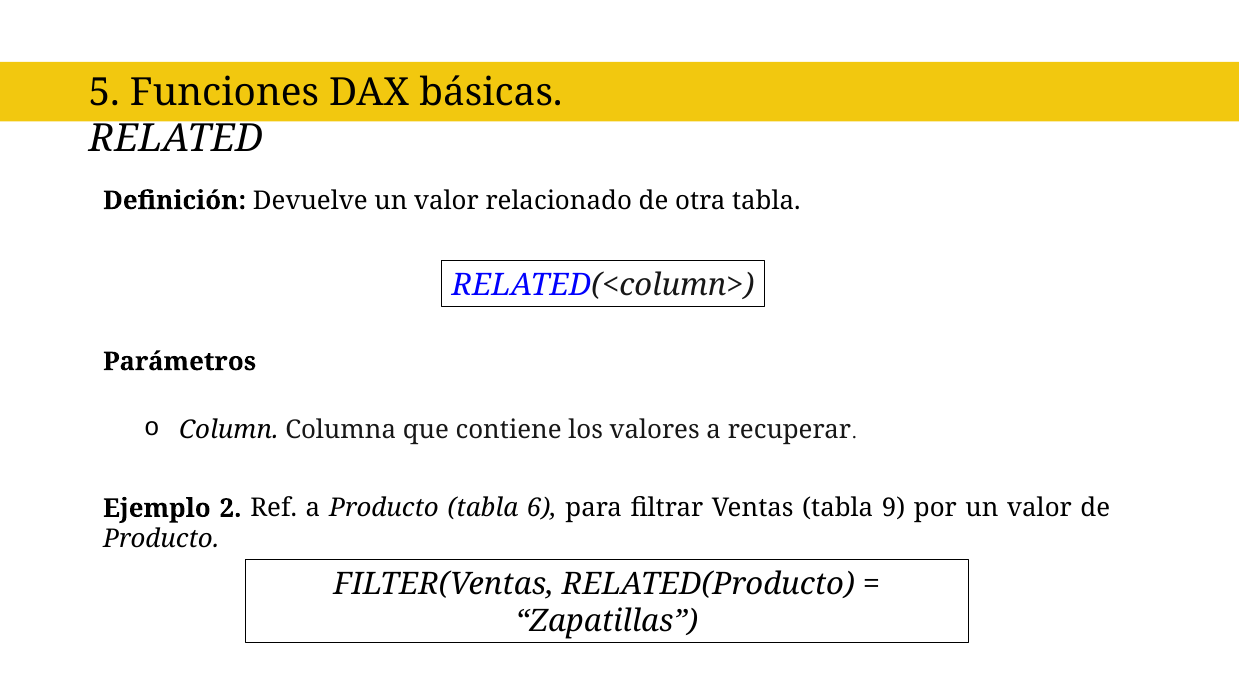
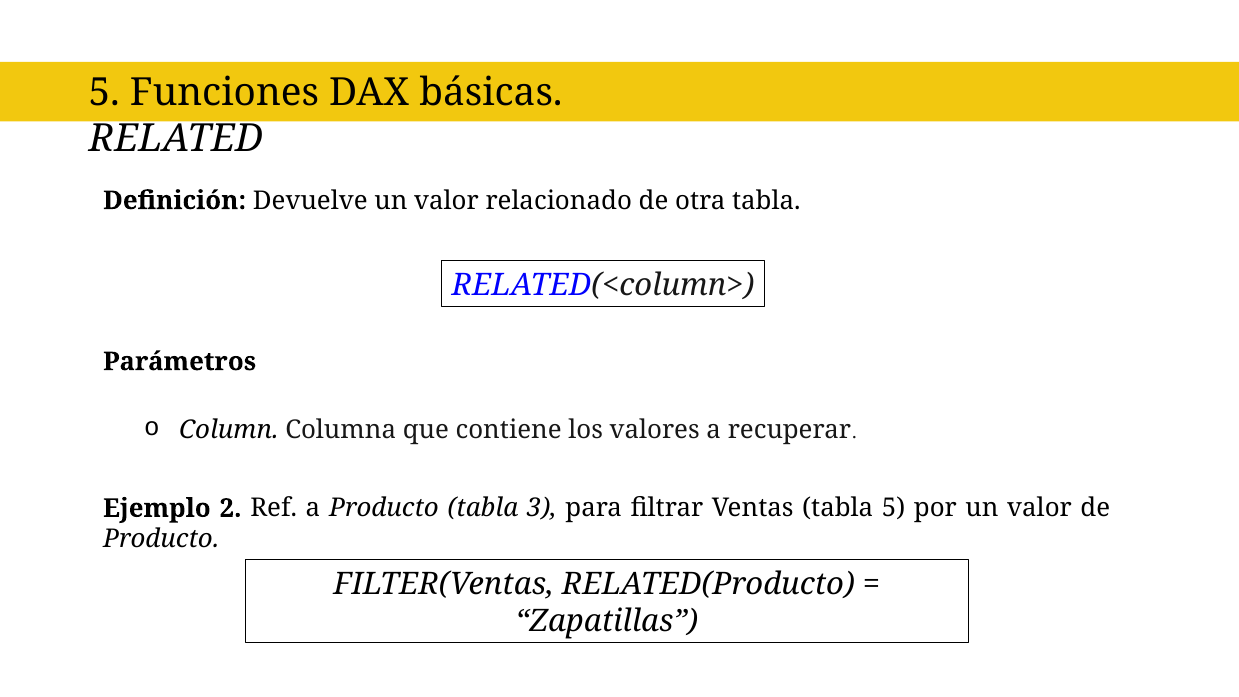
6: 6 -> 3 (542, 508)
tabla 9: 9 -> 5 (893, 508)
